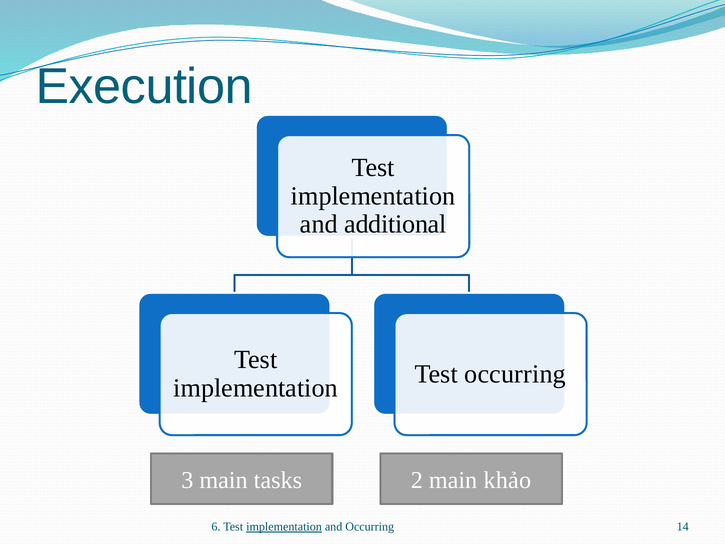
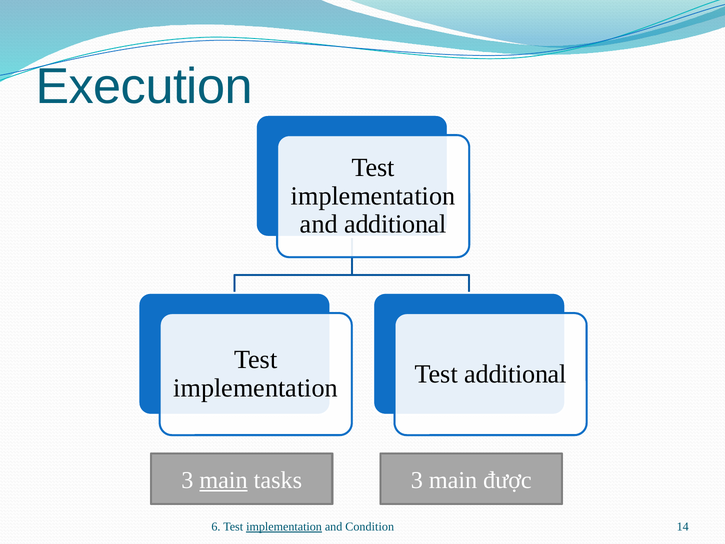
Test occurring: occurring -> additional (515, 374)
main underline: none -> present (224, 480)
tasks 2: 2 -> 3 (417, 480)
khảo: khảo -> được (507, 480)
and Occurring: Occurring -> Condition (370, 526)
